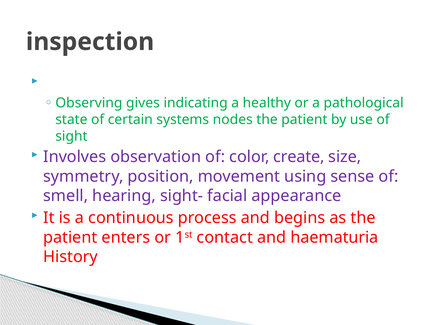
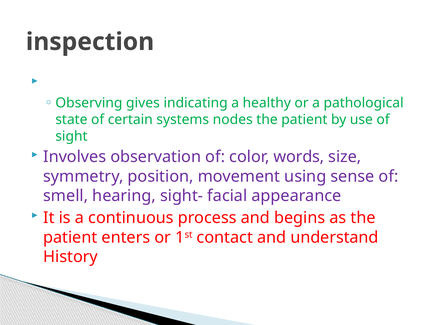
create: create -> words (299, 157)
haematuria: haematuria -> understand (334, 237)
